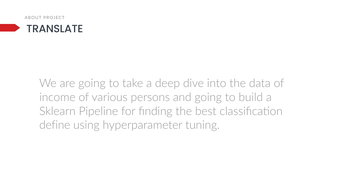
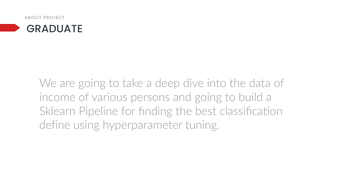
TRANSLATE: TRANSLATE -> GRADUATE (55, 29)
